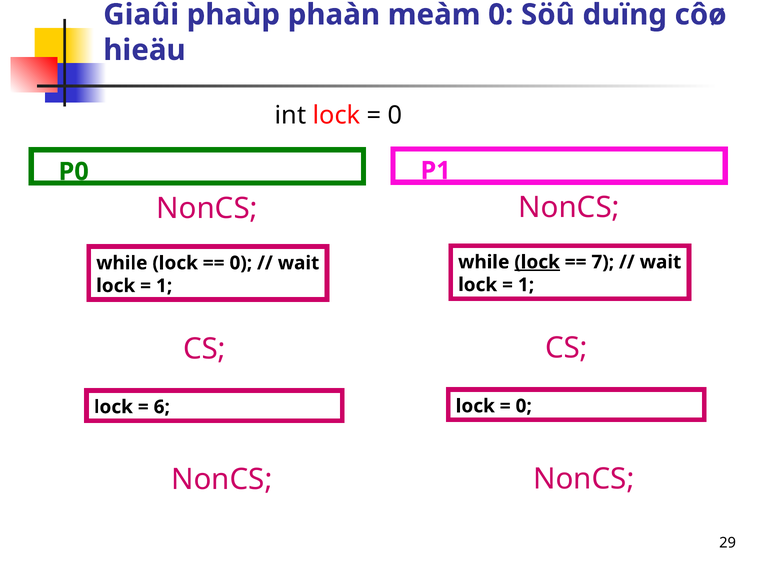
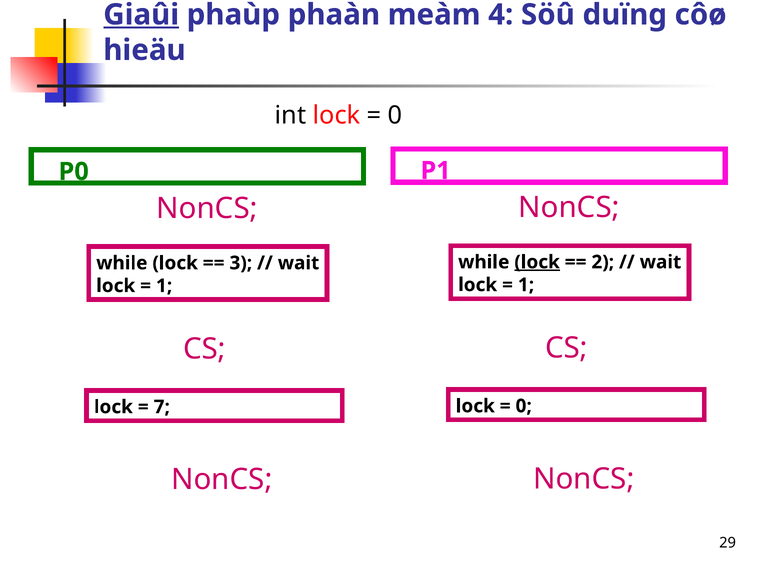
Giaûi underline: none -> present (141, 15)
meàm 0: 0 -> 4 (501, 15)
7: 7 -> 2 (603, 262)
0: 0 -> 3 (241, 263)
6: 6 -> 7 (162, 407)
